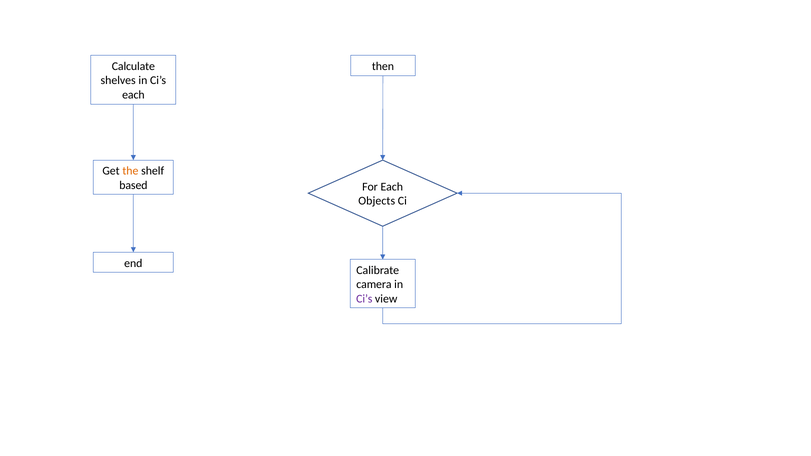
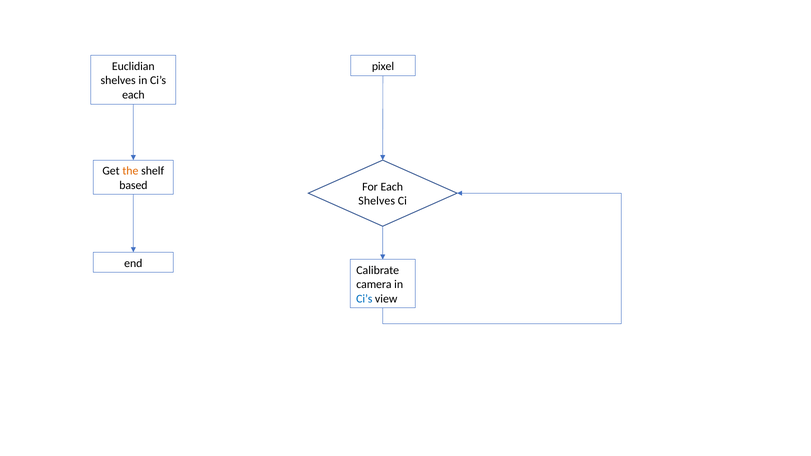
Calculate: Calculate -> Euclidian (133, 66)
then: then -> pixel (383, 66)
Objects: Objects -> Shelves (377, 201)
Ci’s colour: purple -> blue (364, 299)
